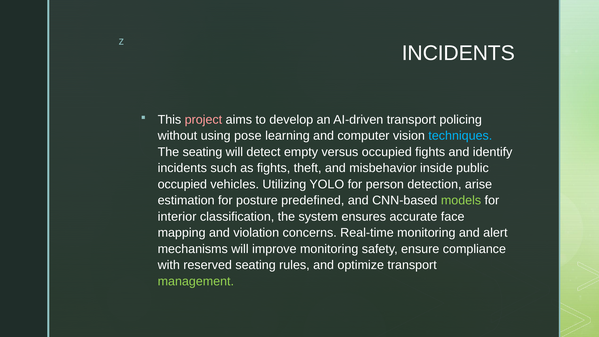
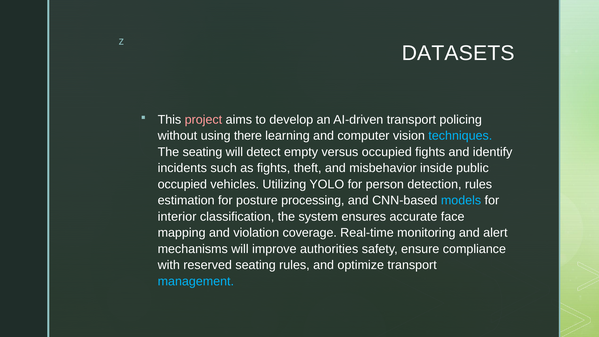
INCIDENTS: INCIDENTS -> DATASETS (458, 53)
pose: pose -> there (248, 136)
detection arise: arise -> rules (478, 184)
predefined: predefined -> processing (313, 200)
models colour: light green -> light blue (461, 200)
concerns: concerns -> coverage (310, 233)
improve monitoring: monitoring -> authorities (329, 249)
management colour: light green -> light blue (196, 281)
